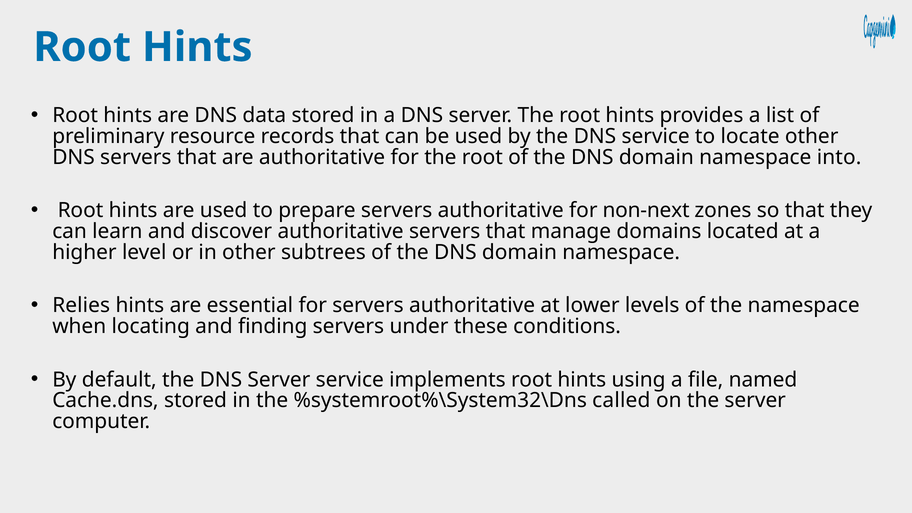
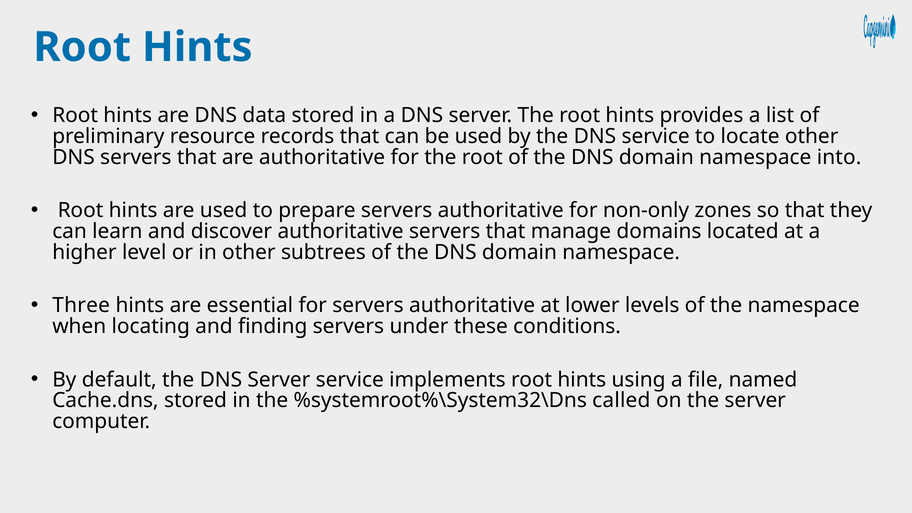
non-next: non-next -> non-only (646, 211)
Relies: Relies -> Three (81, 306)
